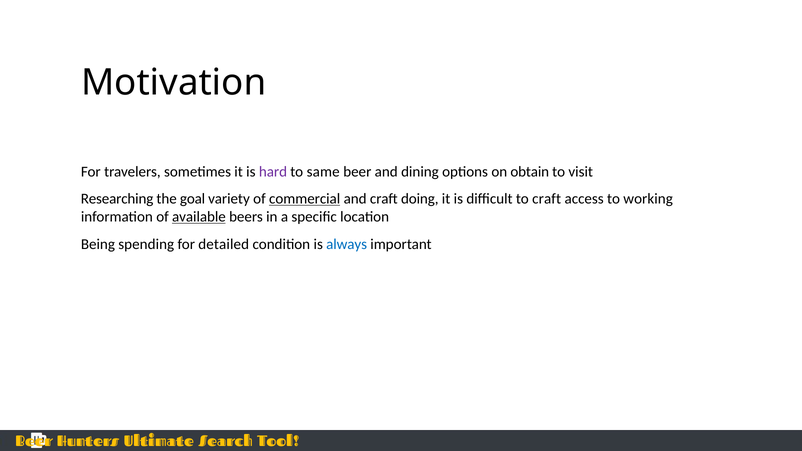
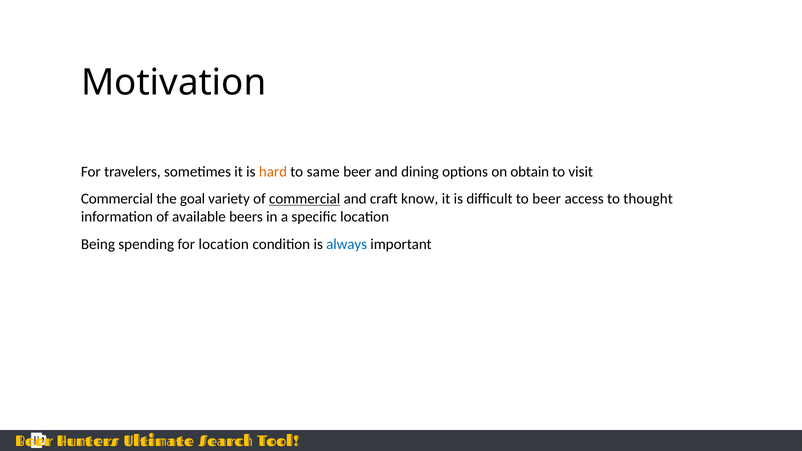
hard colour: purple -> orange (273, 172)
Researching: Researching -> Commercial (117, 199)
doing: doing -> know (420, 199)
to craft: craft -> beer (547, 199)
working: working -> thought (648, 199)
available underline: present -> none (199, 217)
for detailed: detailed -> location (224, 244)
